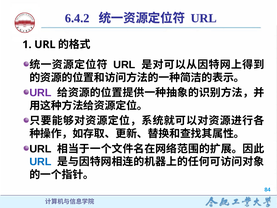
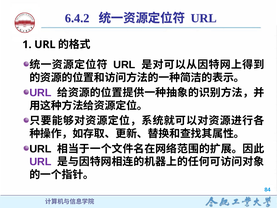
URL colour: blue -> purple (40, 162)
